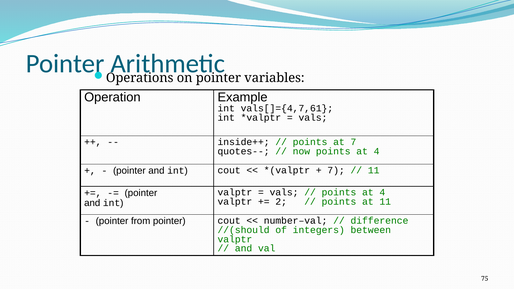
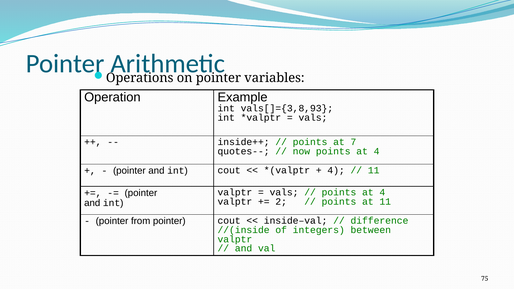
vals[]={4,7,61: vals[]={4,7,61 -> vals[]={3,8,93 (287, 108)
7: 7 -> 4 (336, 170)
number–val: number–val -> inside–val (296, 221)
//(should: //(should -> //(inside (244, 230)
